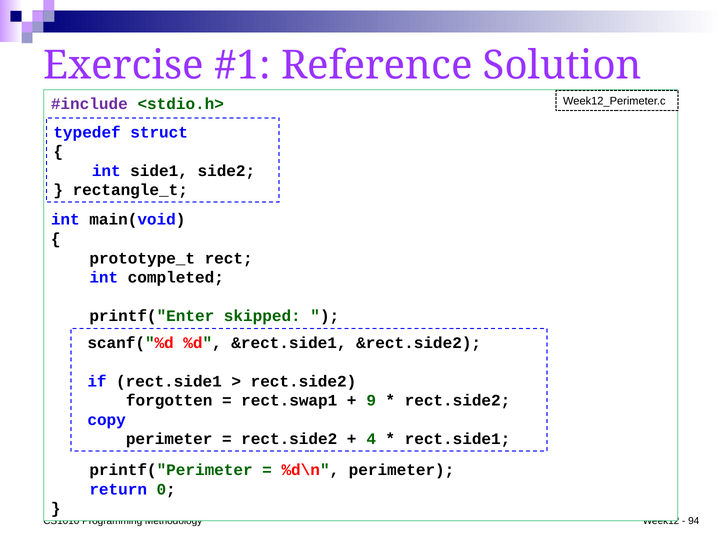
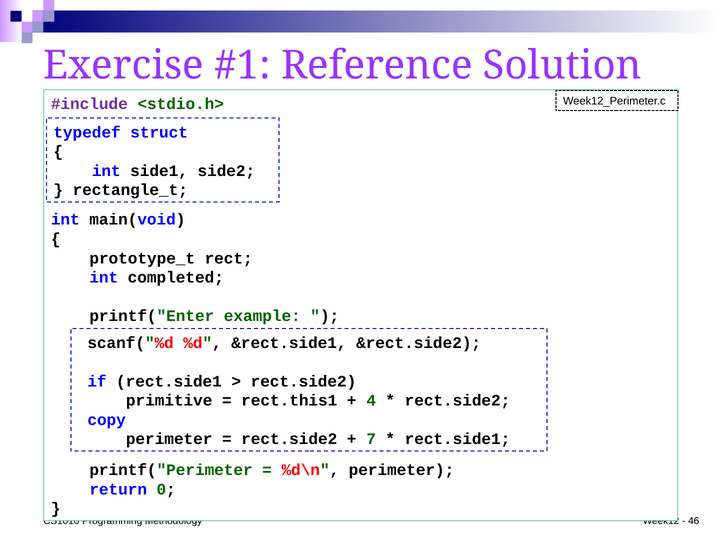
skipped: skipped -> example (262, 316)
forgotten: forgotten -> primitive (169, 401)
rect.swap1: rect.swap1 -> rect.this1 (289, 401)
9: 9 -> 4 (371, 401)
4: 4 -> 7 (371, 439)
94: 94 -> 46 (694, 521)
